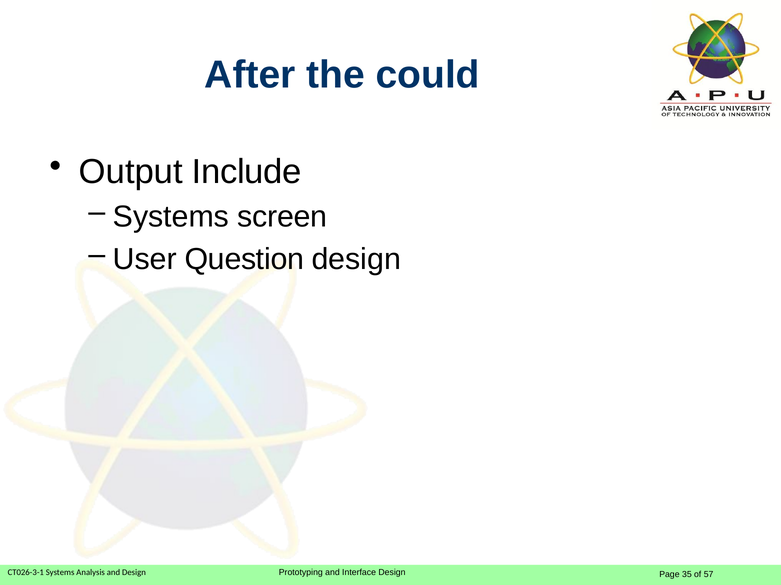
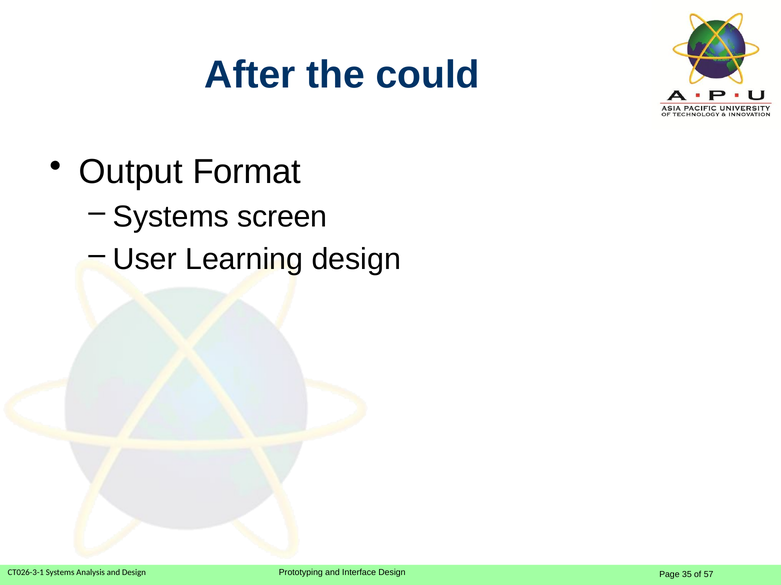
Include: Include -> Format (247, 172)
Question: Question -> Learning (244, 260)
